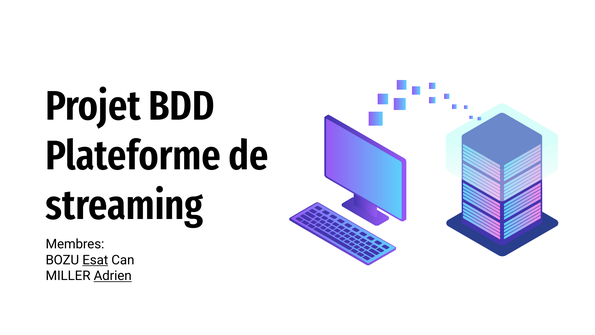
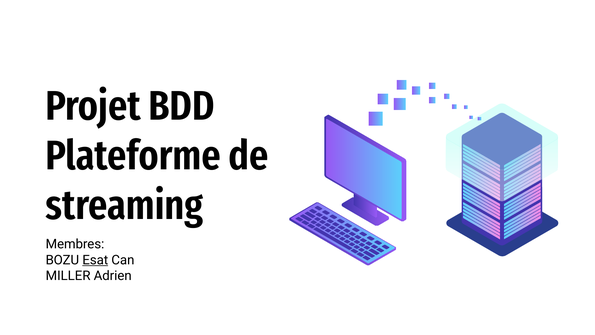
Adrien underline: present -> none (113, 276)
